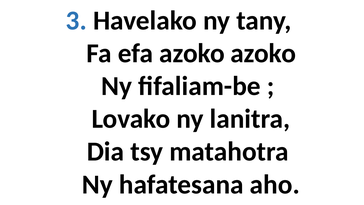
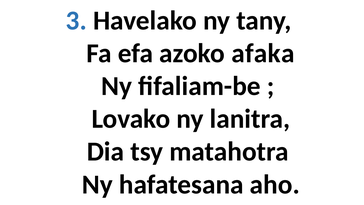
azoko azoko: azoko -> afaka (263, 53)
